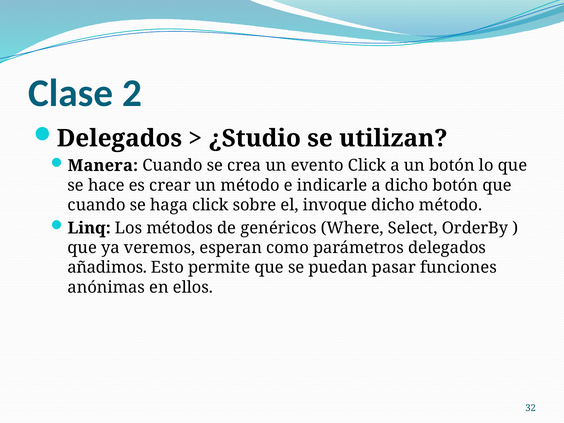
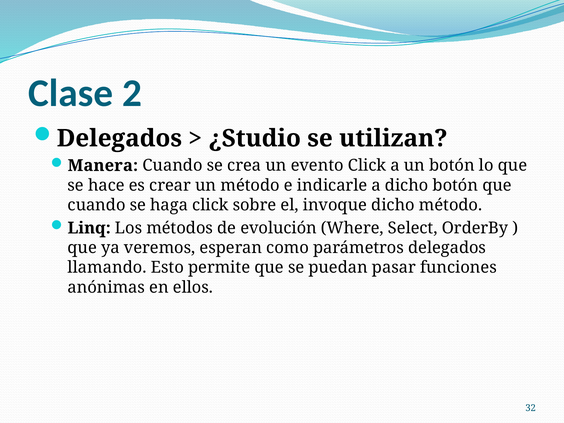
genéricos: genéricos -> evolución (279, 228)
añadimos: añadimos -> llamando (107, 268)
